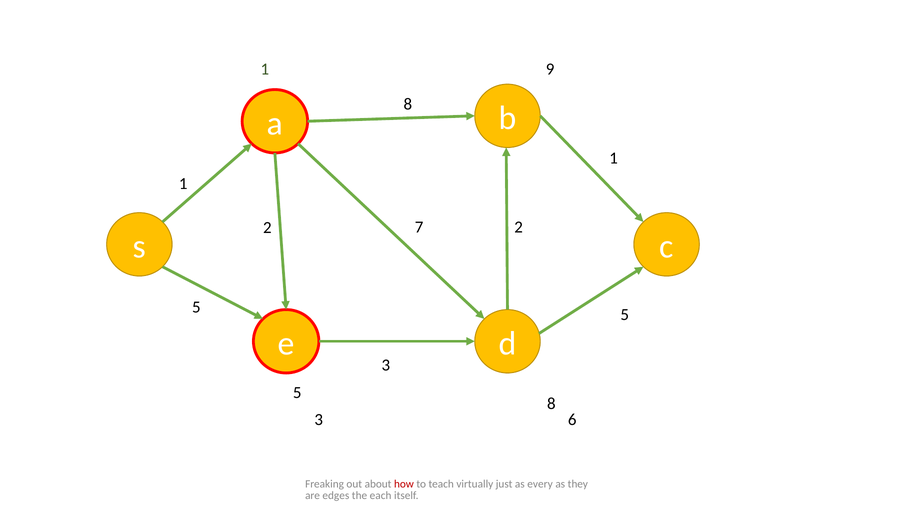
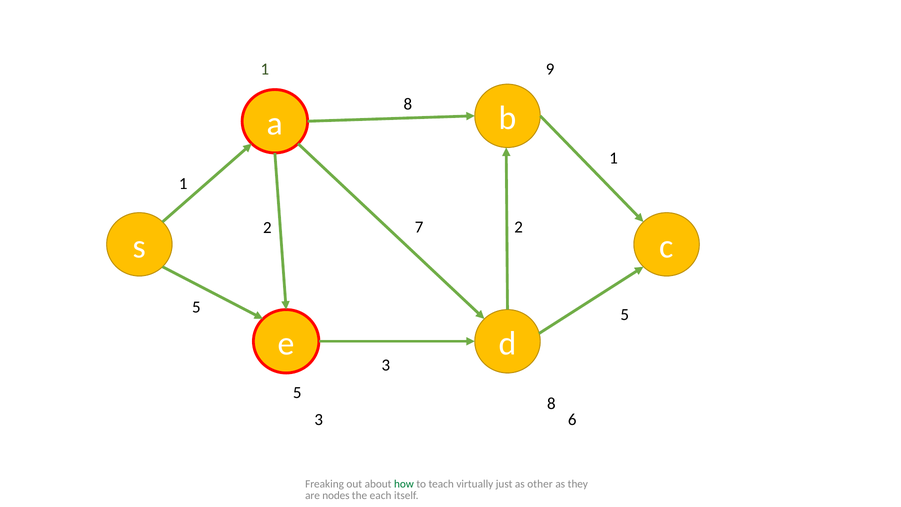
how colour: red -> green (404, 484)
every: every -> other (540, 484)
edges: edges -> nodes (336, 495)
